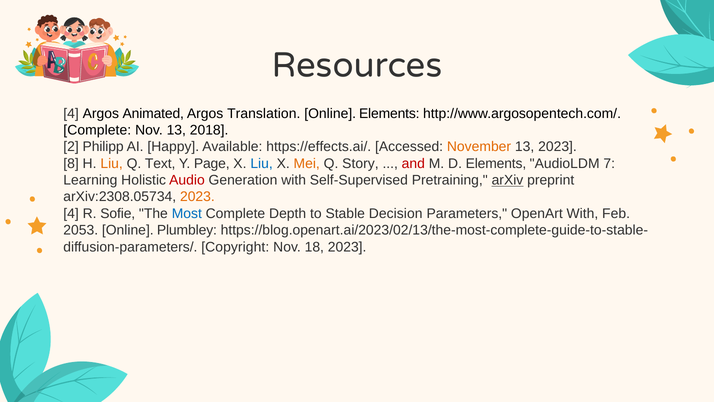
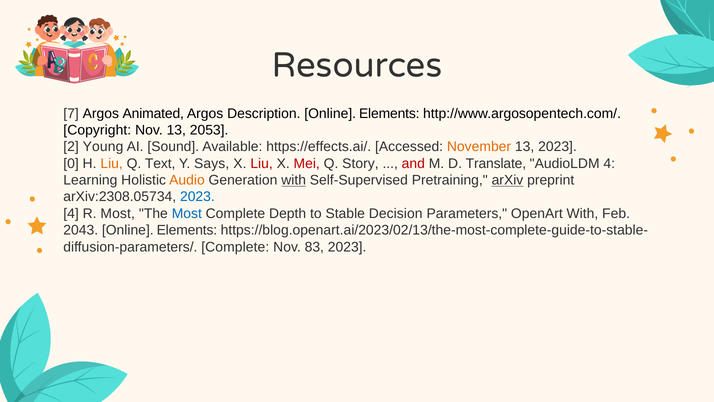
4: 4 -> 7 (71, 113)
Translation: Translation -> Description (264, 113)
Complete: Complete -> Copyright (97, 130)
2018: 2018 -> 2053 (209, 130)
Philipp: Philipp -> Young (103, 147)
Happy: Happy -> Sound (173, 147)
8: 8 -> 0 (71, 163)
Page: Page -> Says (212, 163)
Liu colour: blue -> red (262, 163)
Mei colour: orange -> red (307, 163)
D Elements: Elements -> Translate (496, 163)
AudioLDM 7: 7 -> 4 (609, 163)
Audio colour: red -> orange (187, 180)
with underline: none -> present (294, 180)
2023 colour: orange -> blue (197, 197)
R Sofie: Sofie -> Most (118, 213)
2053: 2053 -> 2043 (81, 230)
Plumbley: Plumbley -> Elements (187, 230)
Copyright: Copyright -> Complete (235, 247)
18: 18 -> 83 (314, 247)
